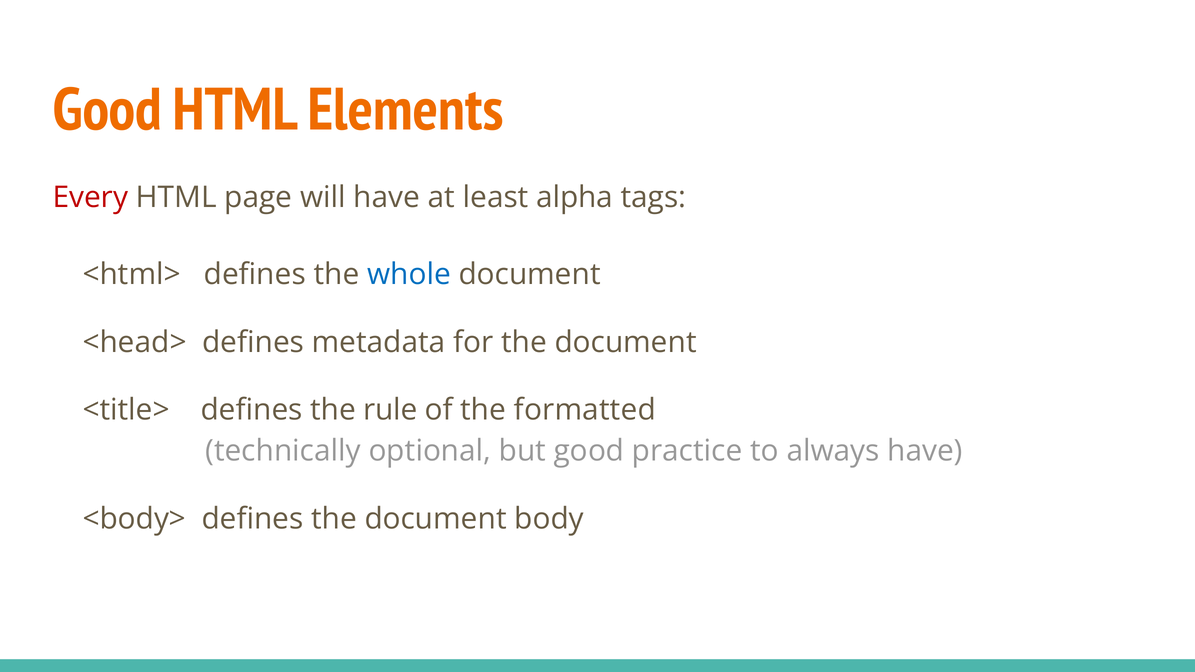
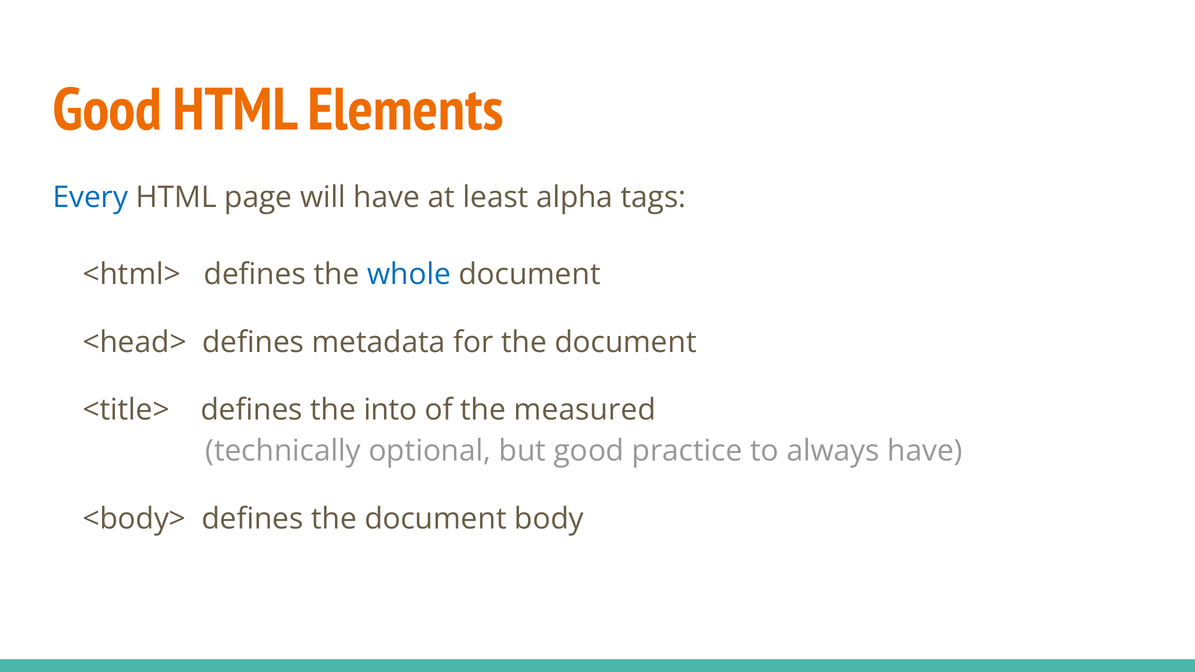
Every colour: red -> blue (90, 197)
rule: rule -> into (390, 410)
formatted: formatted -> measured (585, 410)
